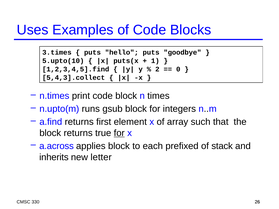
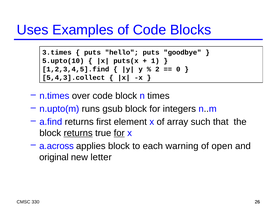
print: print -> over (81, 96)
returns underline: none -> present (78, 133)
prefixed: prefixed -> warning (182, 146)
stack: stack -> open (222, 146)
inherits: inherits -> original (54, 157)
